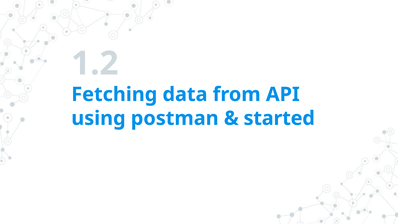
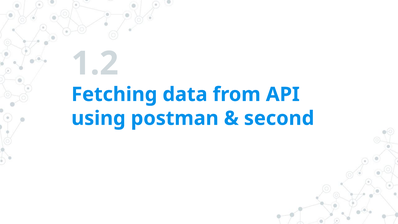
started: started -> second (279, 118)
